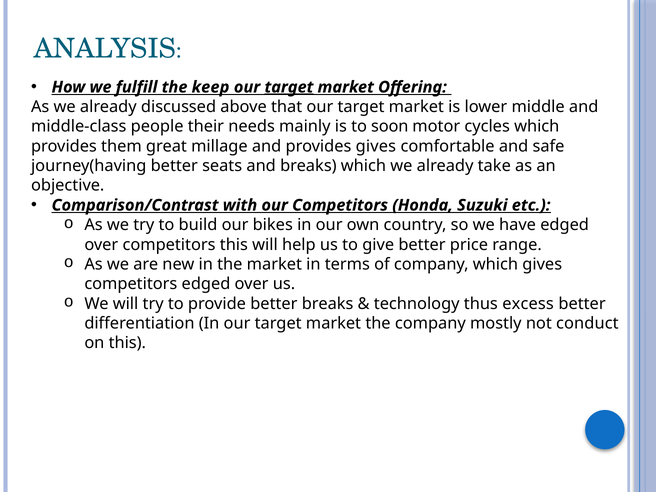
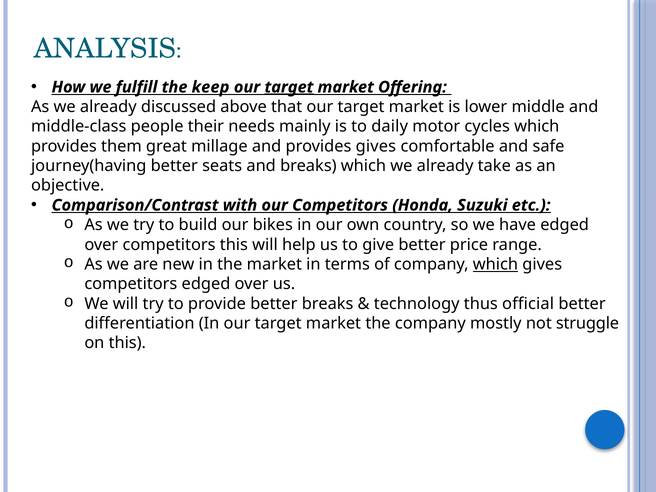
soon: soon -> daily (390, 127)
which underline: none -> present (495, 264)
excess: excess -> official (528, 304)
conduct: conduct -> struggle (587, 323)
